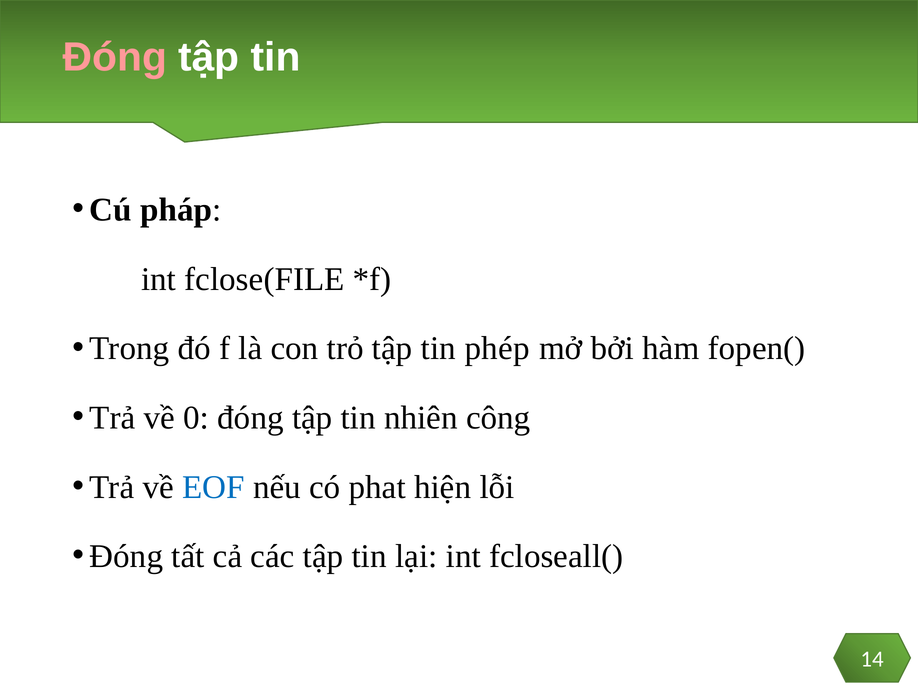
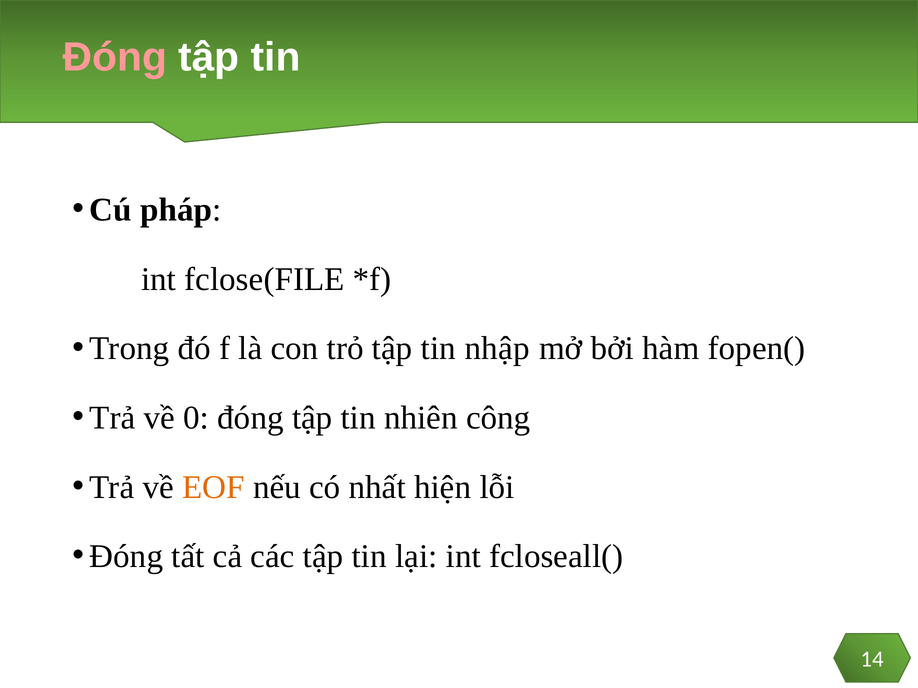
phép: phép -> nhập (497, 349)
EOF colour: blue -> orange (213, 487)
phat: phat -> nhất (377, 487)
